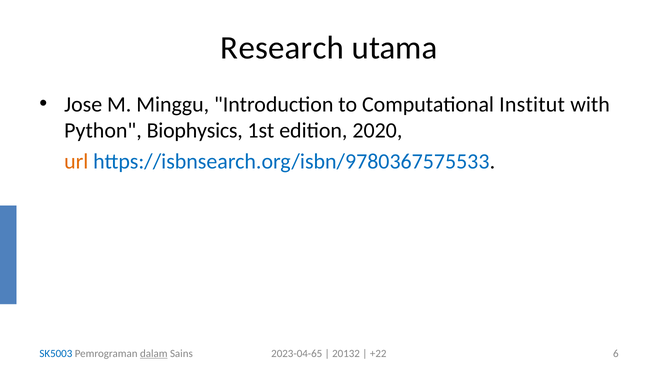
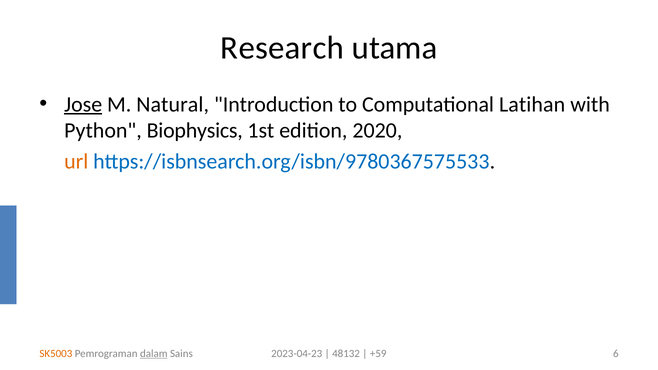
Jose underline: none -> present (83, 104)
Minggu: Minggu -> Natural (173, 104)
Institut: Institut -> Latihan (532, 104)
SK5003 colour: blue -> orange (56, 354)
2023-04-65: 2023-04-65 -> 2023-04-23 (297, 354)
20132: 20132 -> 48132 (346, 354)
+22: +22 -> +59 (378, 354)
